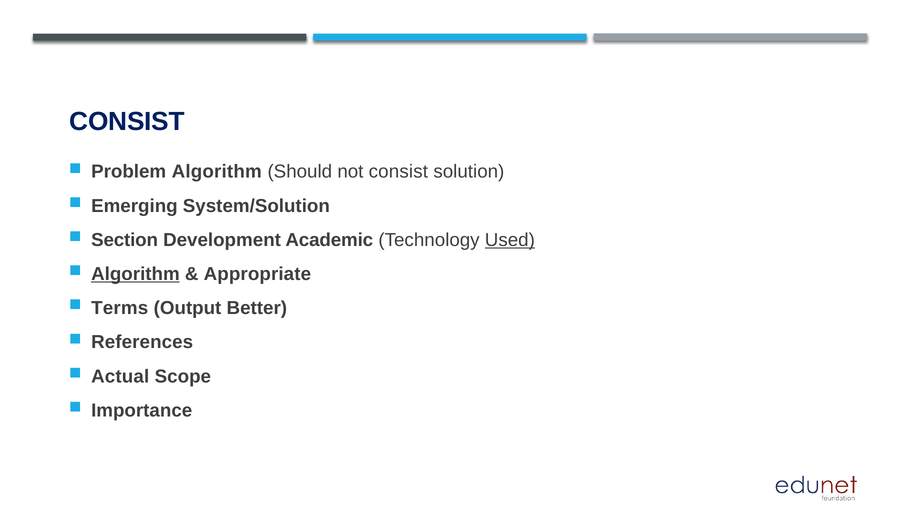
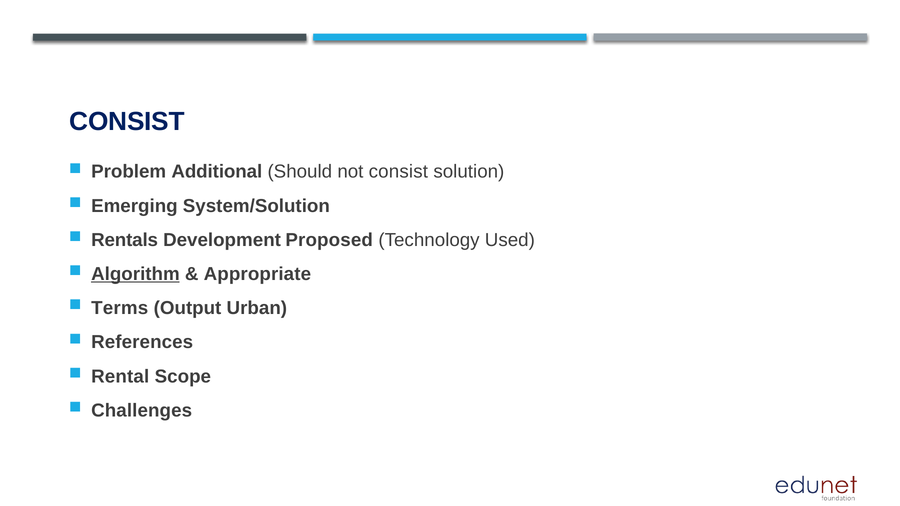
Problem Algorithm: Algorithm -> Additional (217, 172)
Section: Section -> Rentals (125, 240)
Academic: Academic -> Proposed (329, 240)
Used underline: present -> none (510, 240)
Better: Better -> Urban (257, 308)
Actual: Actual -> Rental (120, 377)
Importance: Importance -> Challenges (142, 411)
